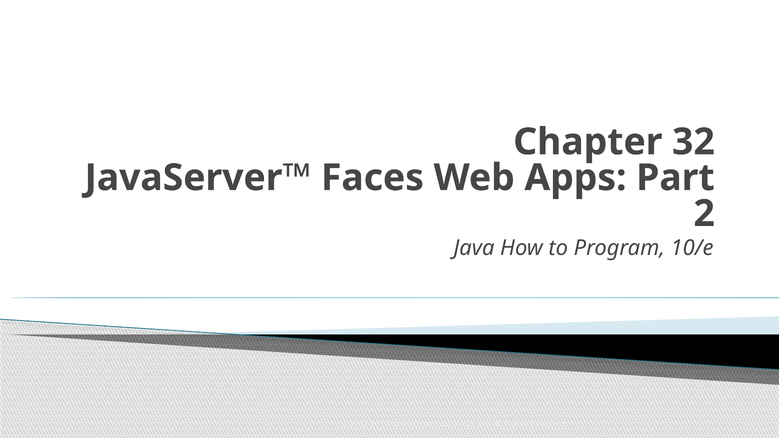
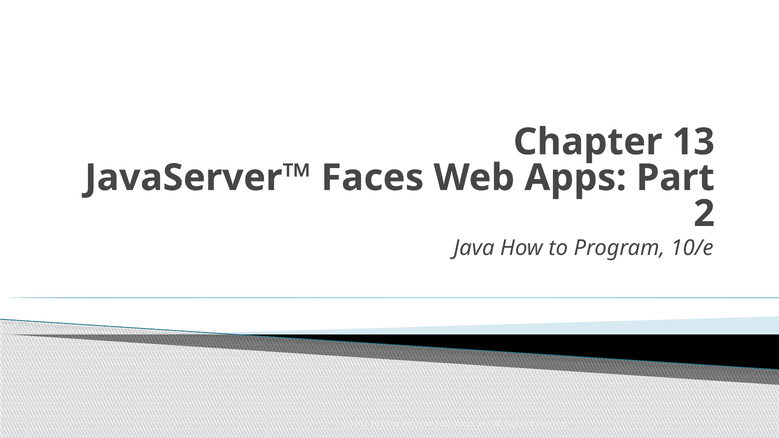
32: 32 -> 13 (693, 142)
